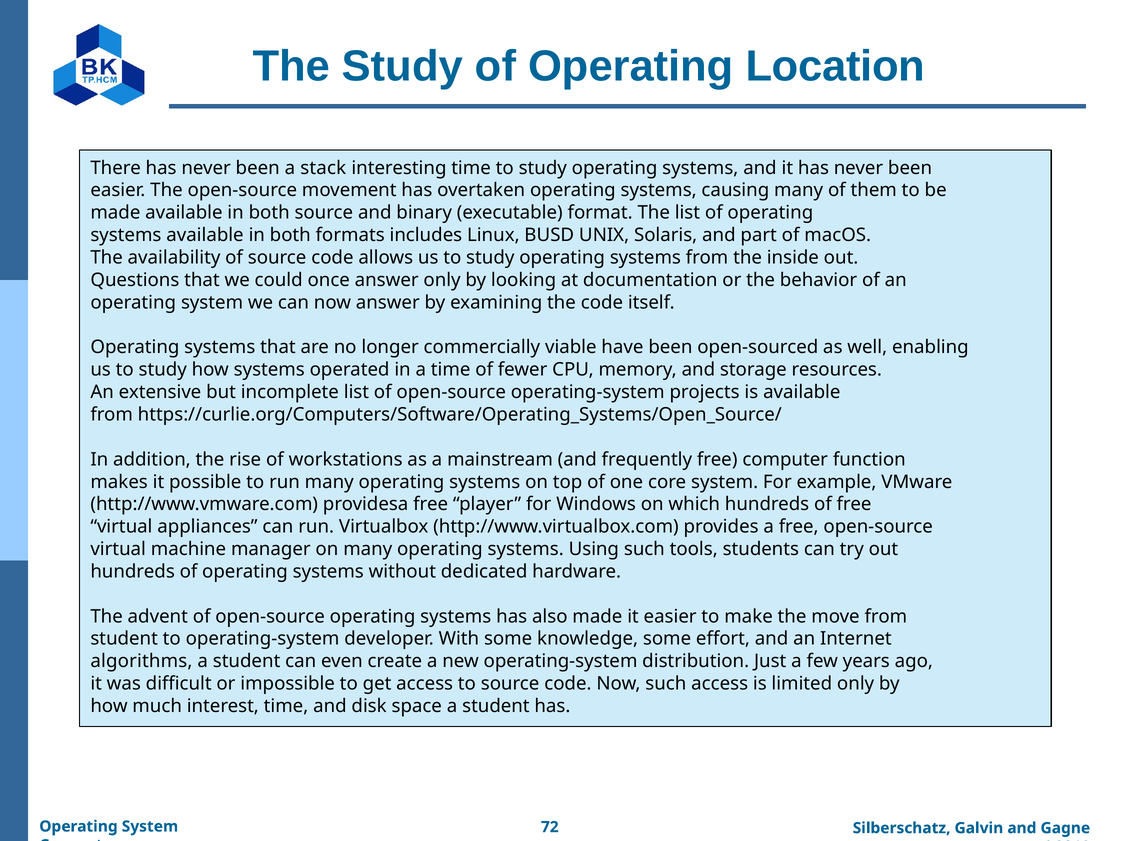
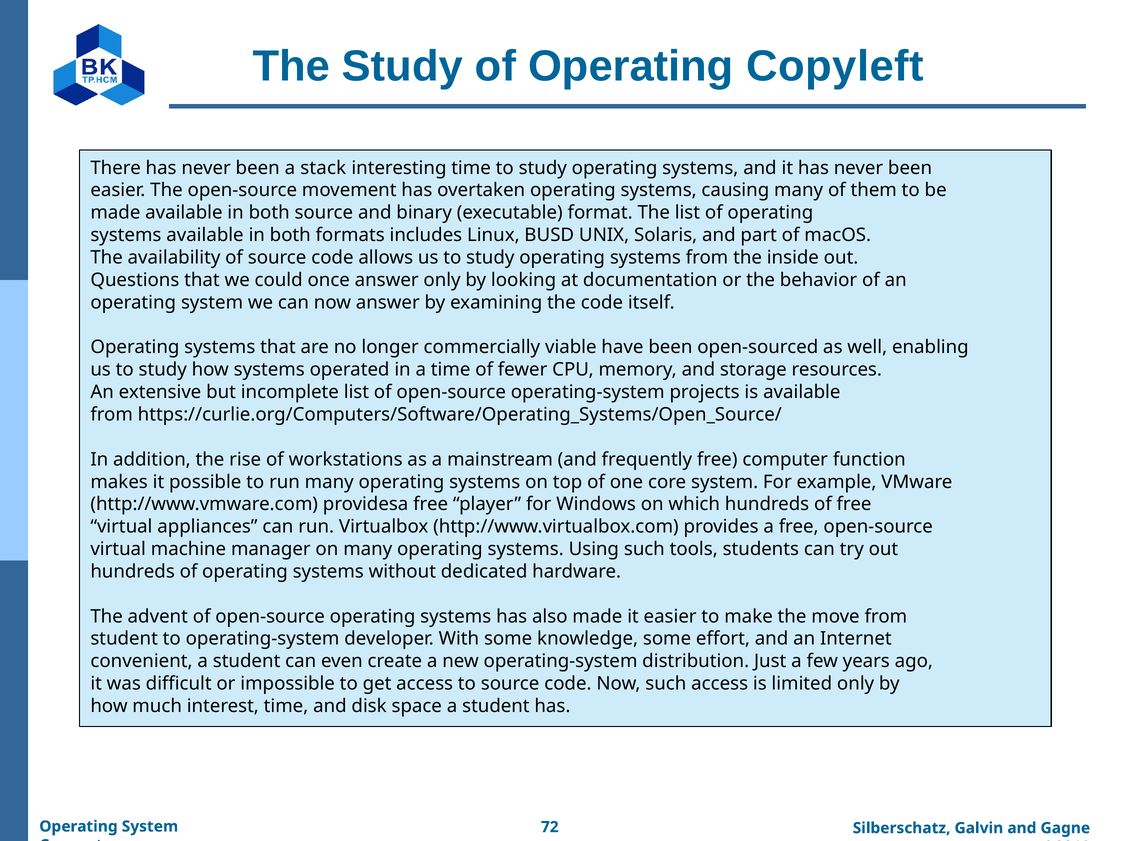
Location: Location -> Copyleft (835, 66)
algorithms: algorithms -> convenient (142, 662)
